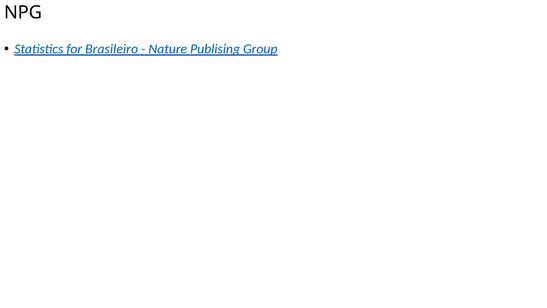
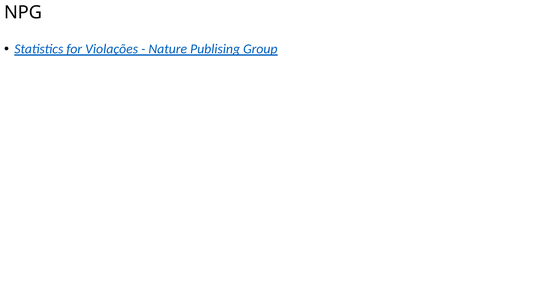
Brasileiro: Brasileiro -> Violações (112, 49)
